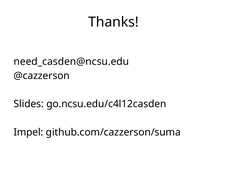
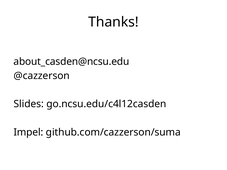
need_casden@ncsu.edu: need_casden@ncsu.edu -> about_casden@ncsu.edu (71, 62)
